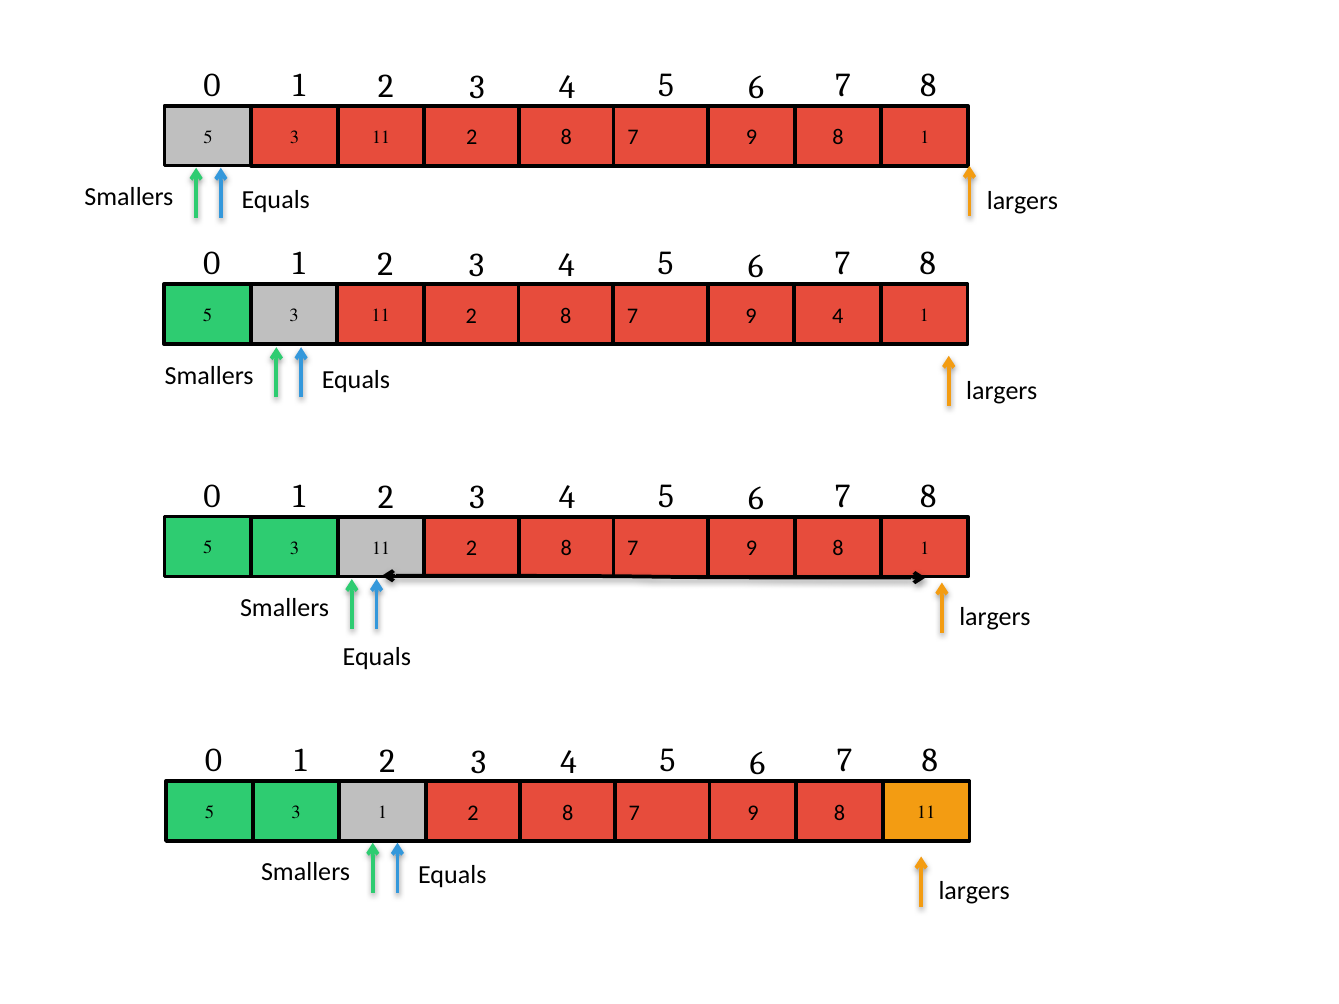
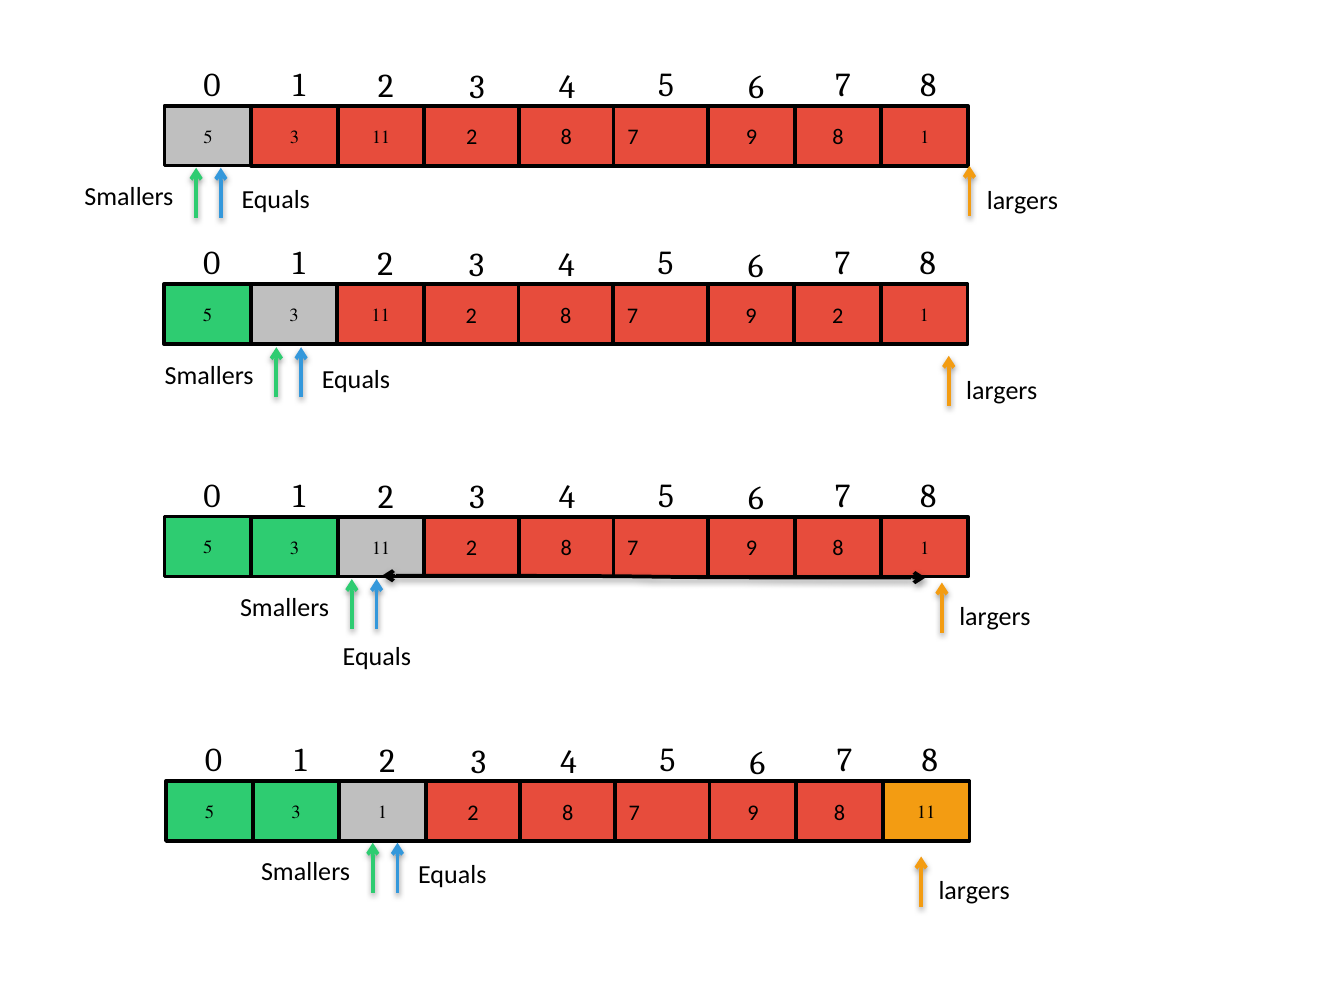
2 4: 4 -> 2 (838, 316)
